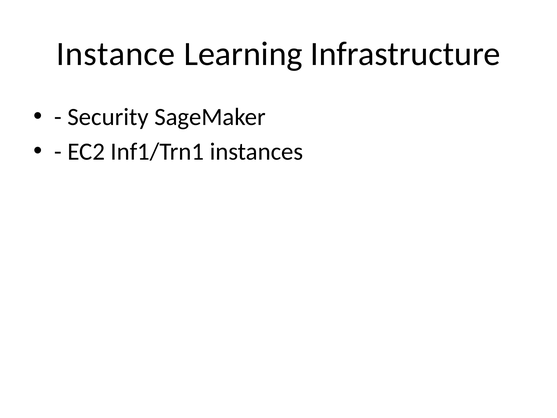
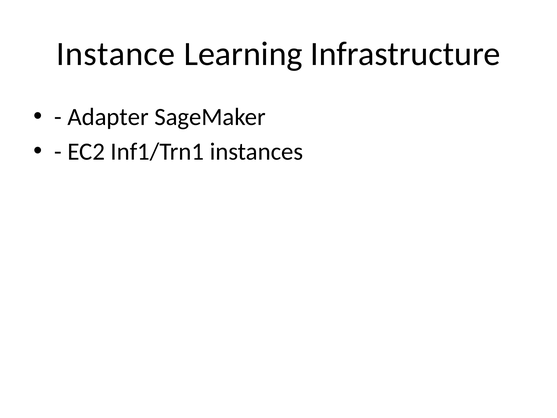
Security: Security -> Adapter (108, 117)
